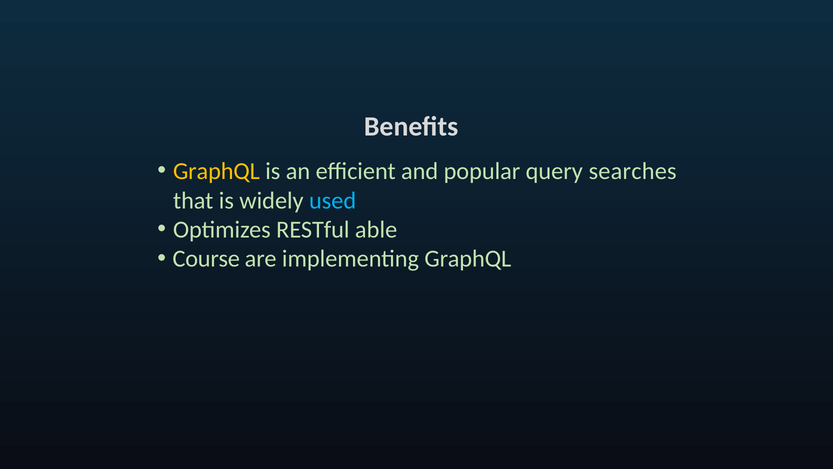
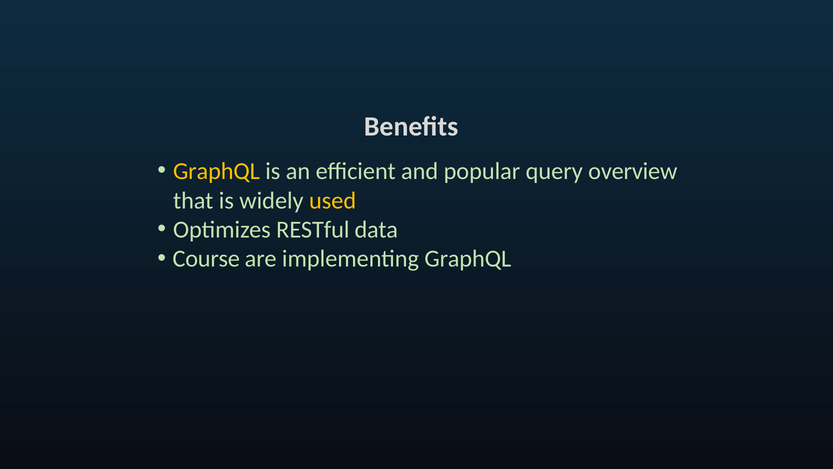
searches: searches -> overview (633, 171)
used colour: light blue -> yellow (333, 200)
able: able -> data (376, 229)
